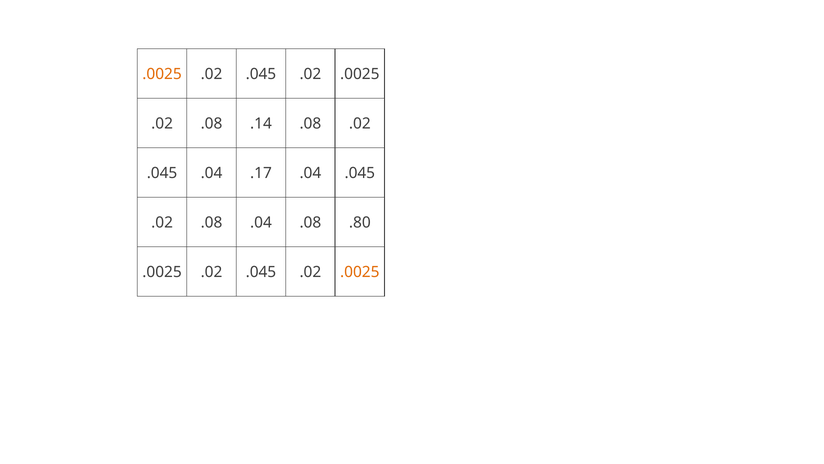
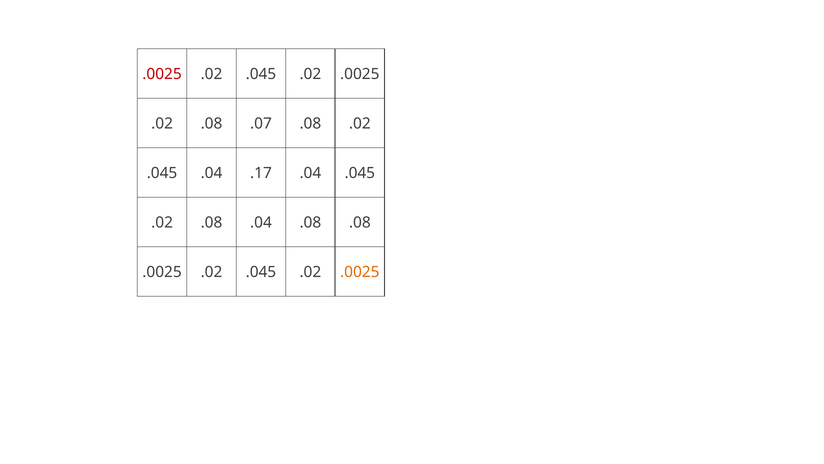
.0025 colour: orange -> red (162, 74)
.14: .14 -> .07 (261, 124)
.08 .80: .80 -> .08 (360, 223)
